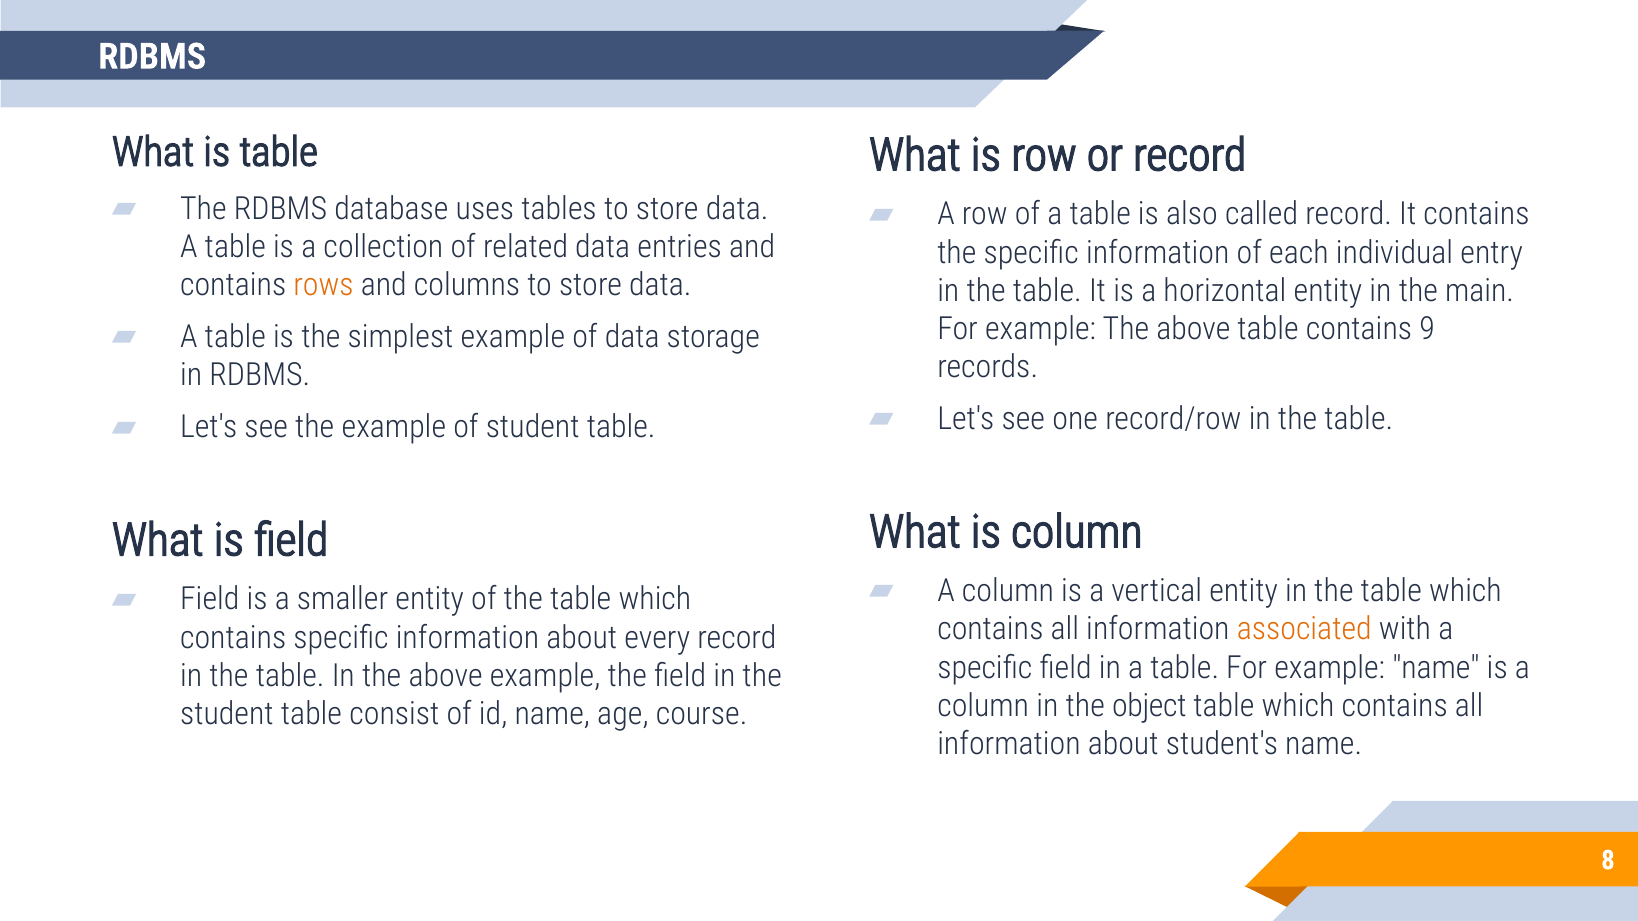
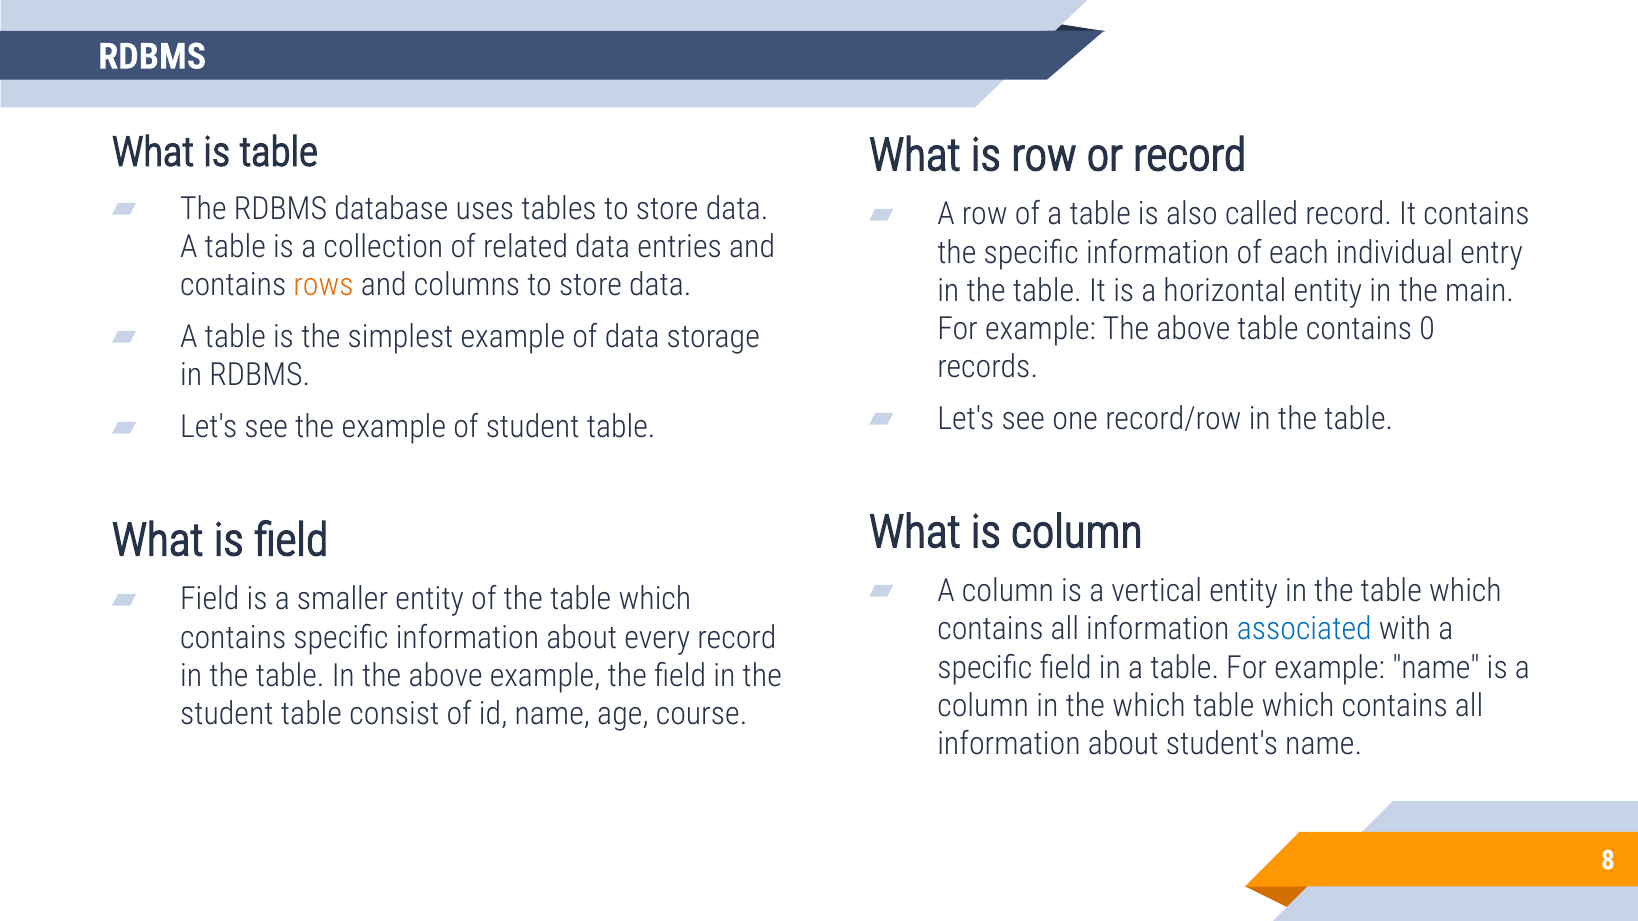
9: 9 -> 0 (1427, 329)
associated colour: orange -> blue (1304, 630)
the object: object -> which (1149, 706)
